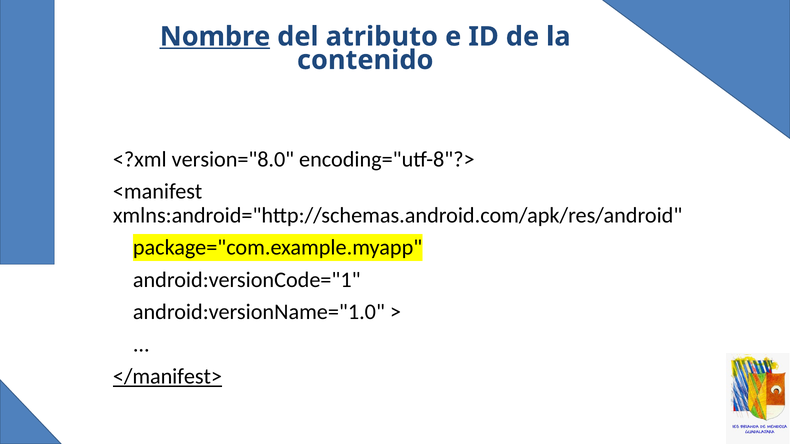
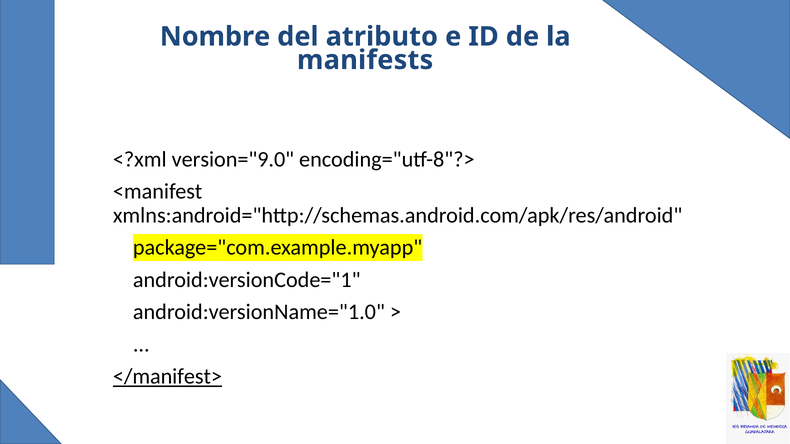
Nombre underline: present -> none (215, 37)
contenido: contenido -> manifests (365, 60)
version="8.0: version="8.0 -> version="9.0 (233, 159)
